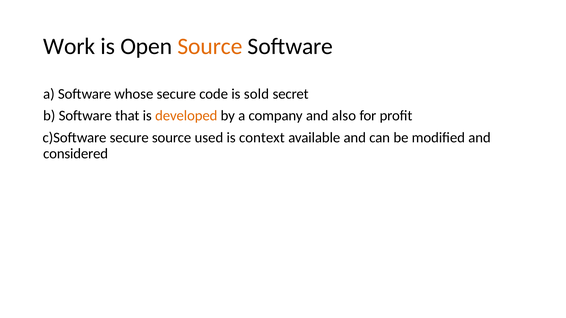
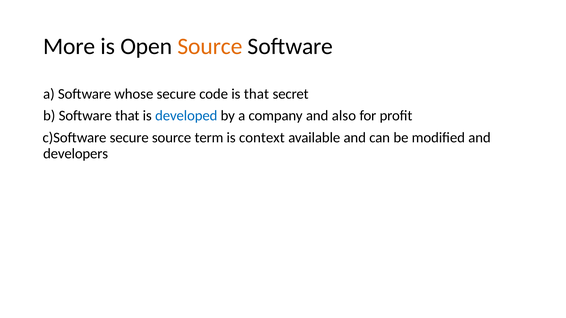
Work: Work -> More (69, 46)
is sold: sold -> that (256, 94)
developed colour: orange -> blue (186, 116)
used: used -> term (209, 138)
considered: considered -> developers (76, 154)
